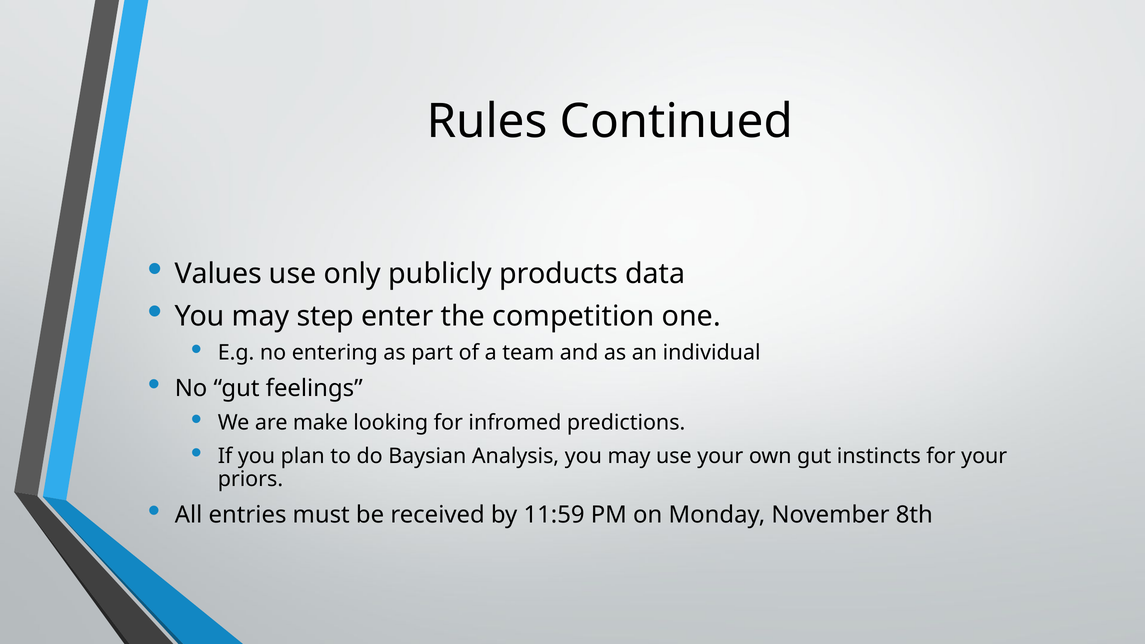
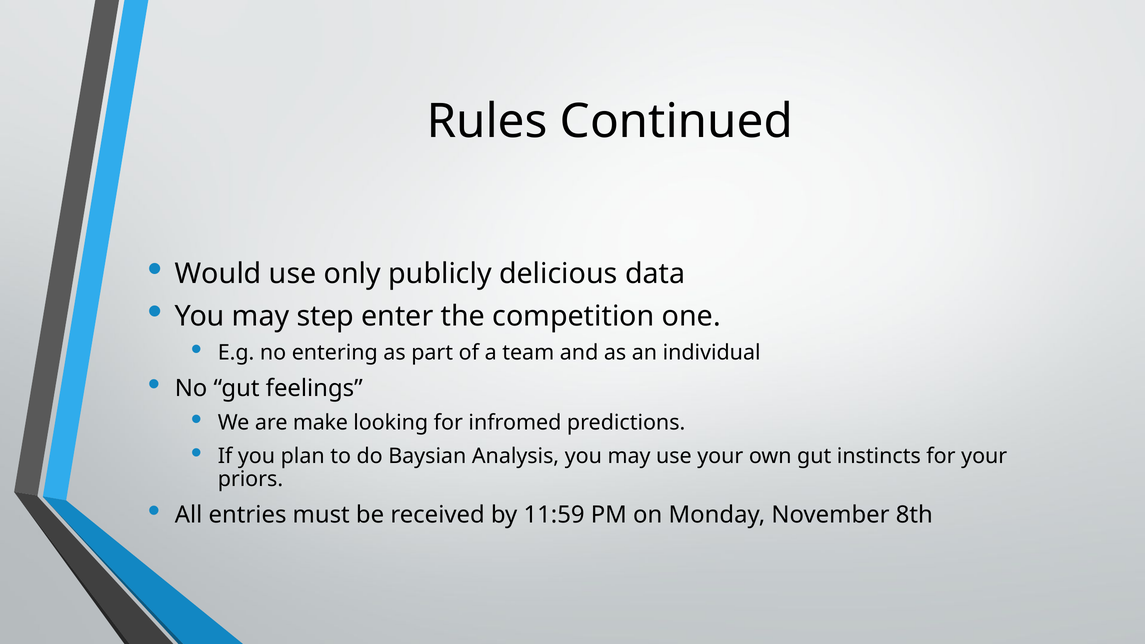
Values: Values -> Would (218, 274)
products: products -> delicious (558, 274)
